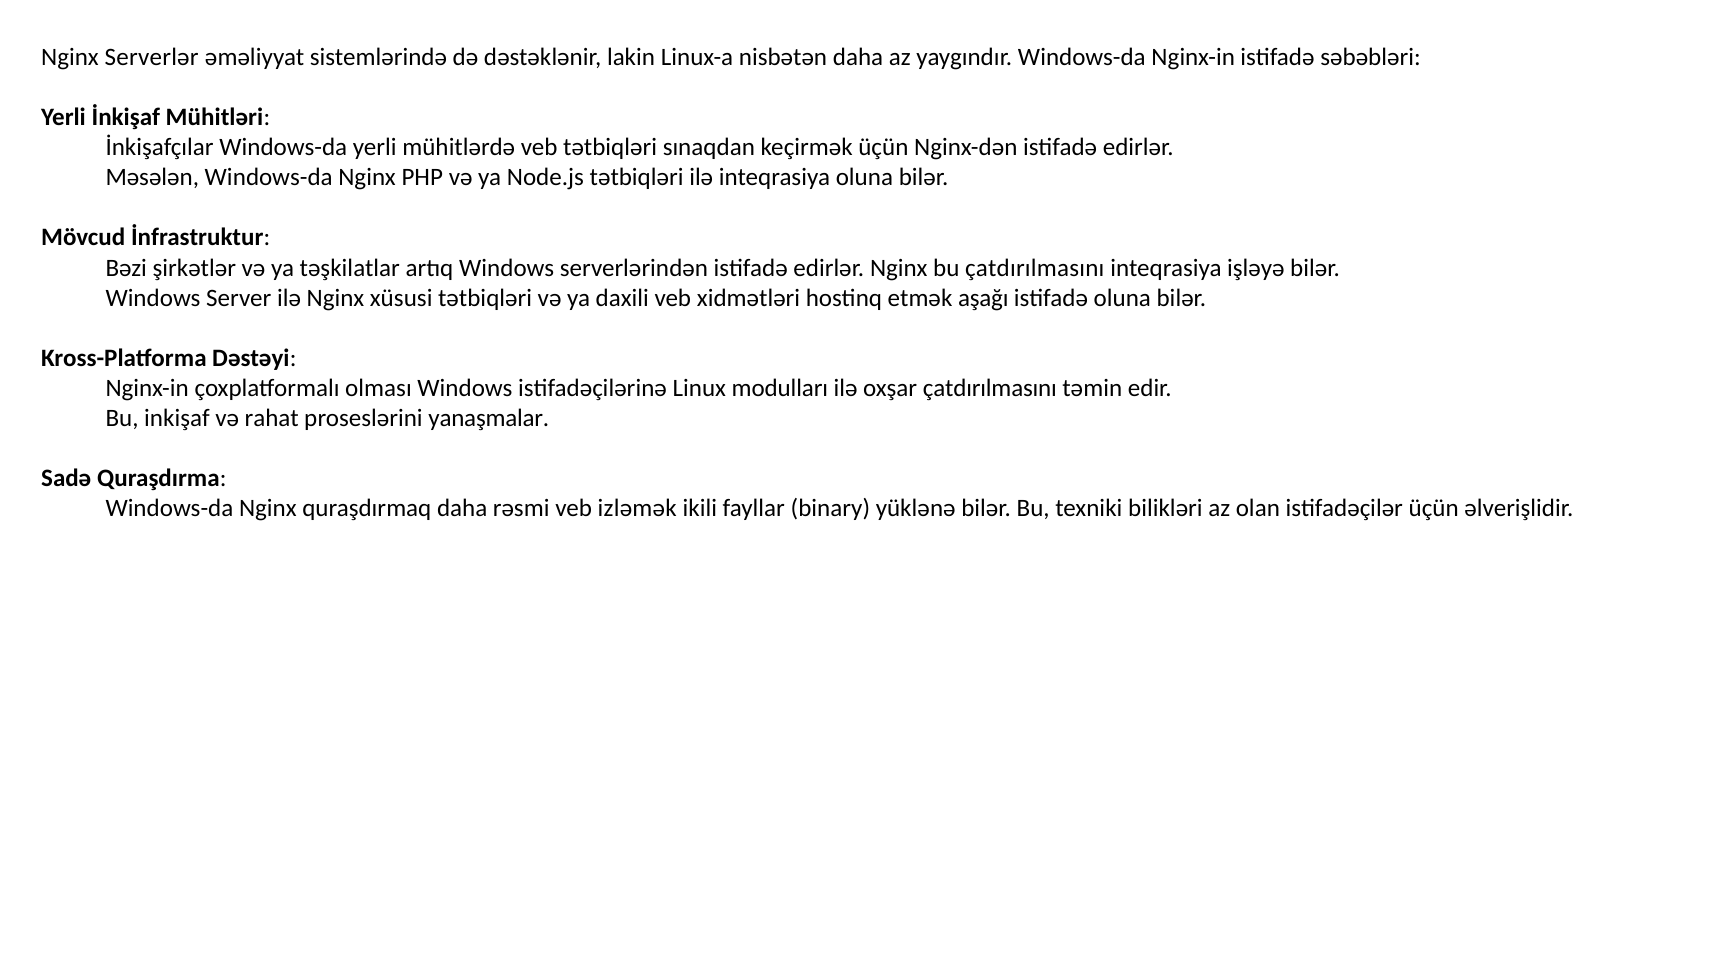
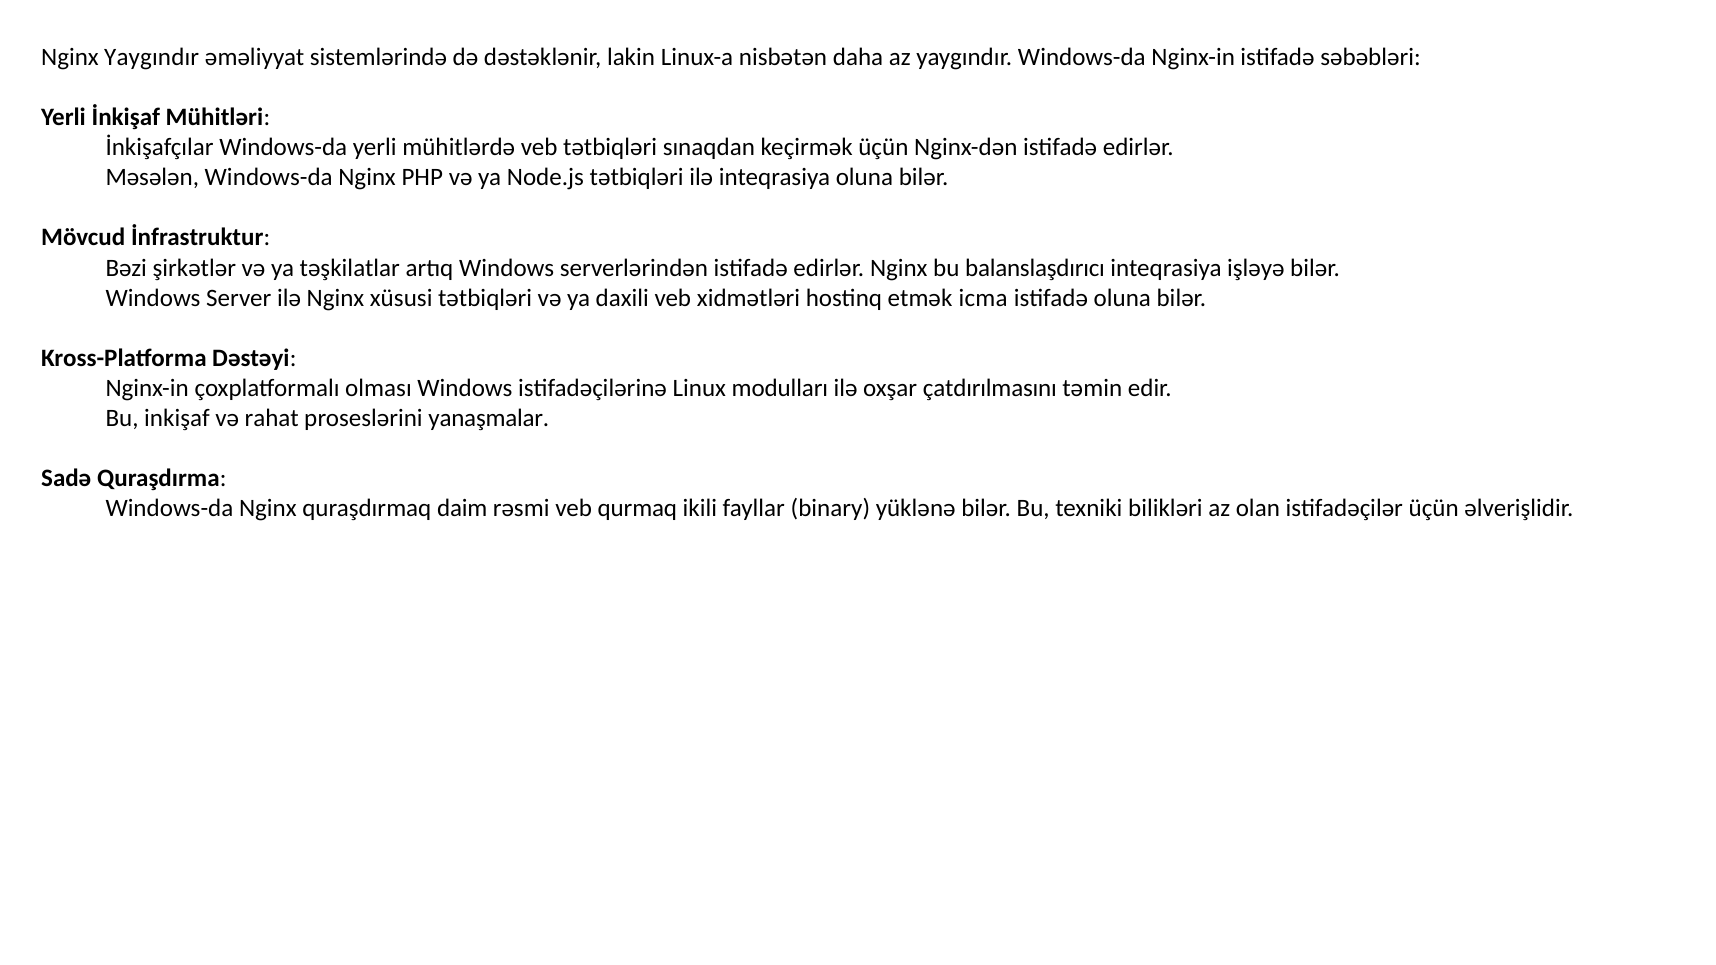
Nginx Serverlər: Serverlər -> Yaygındır (152, 58)
bu çatdırılmasını: çatdırılmasını -> balanslaşdırıcı (1035, 268)
aşağı: aşağı -> icma (983, 298)
quraşdırmaq daha: daha -> daim (462, 508)
izləmək: izləmək -> qurmaq (637, 508)
